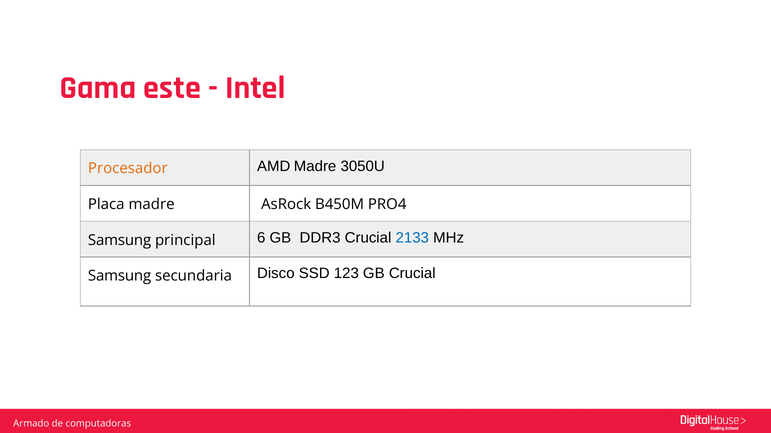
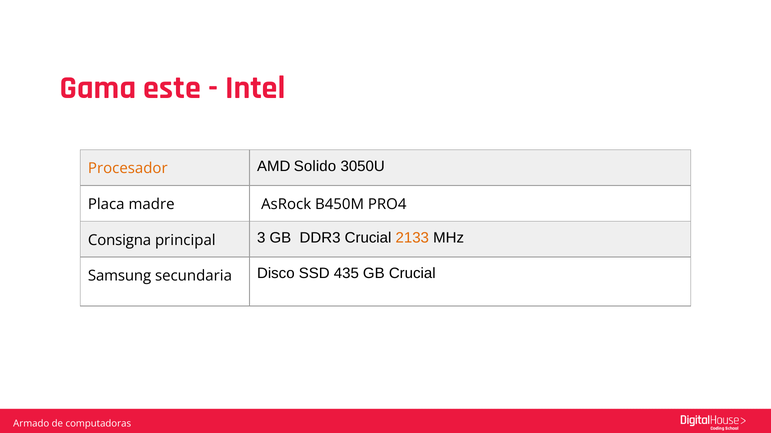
AMD Madre: Madre -> Solido (315, 166)
Samsung: Samsung -> Consigna (120, 240)
6: 6 -> 3 (261, 238)
2133 colour: blue -> orange (412, 238)
123: 123 -> 435 (346, 274)
